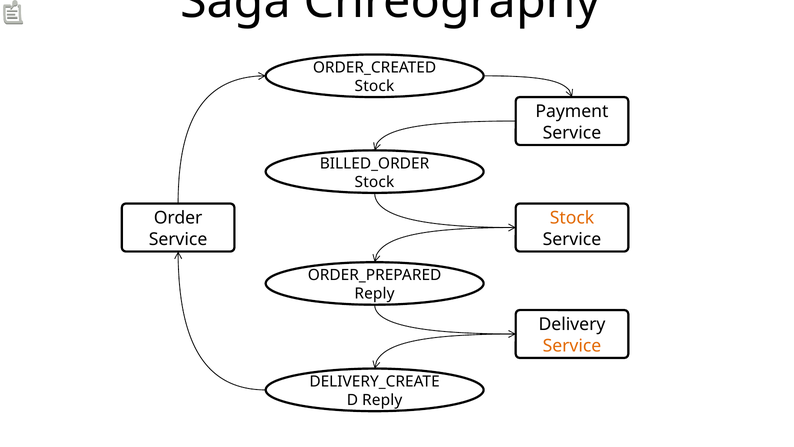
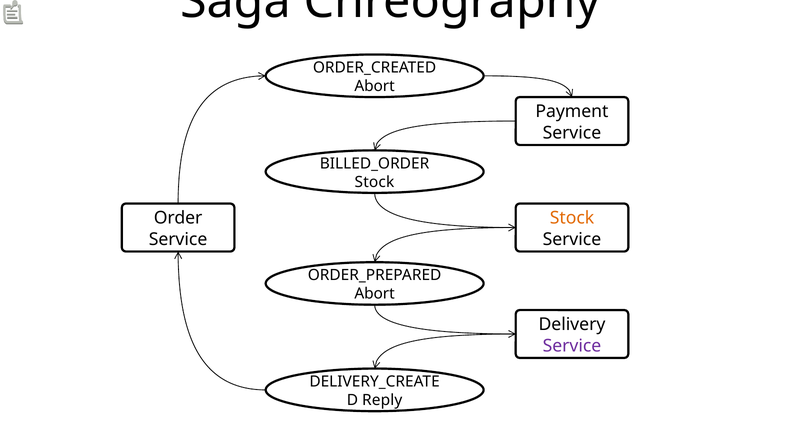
Stock: Stock -> Abort (375, 86)
Reply: Reply -> Abort (375, 294)
Service colour: orange -> purple (572, 346)
